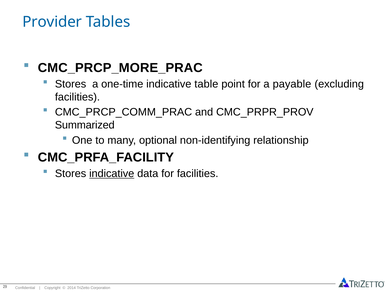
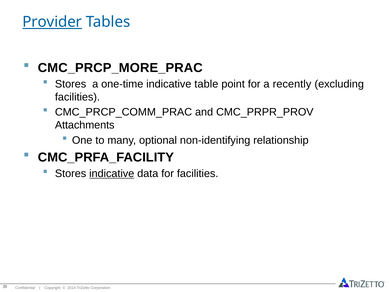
Provider underline: none -> present (52, 22)
payable: payable -> recently (292, 84)
Summarized: Summarized -> Attachments (85, 125)
